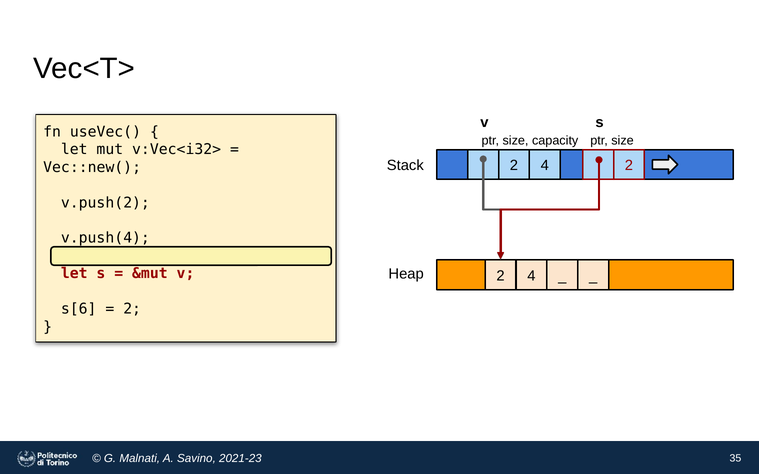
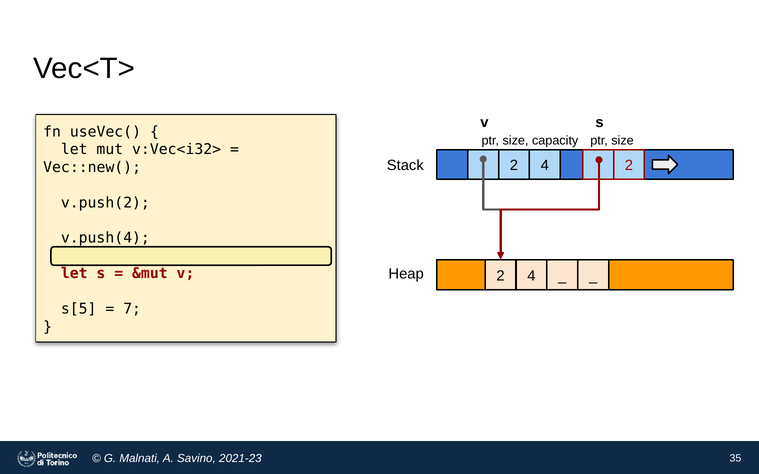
s[6: s[6 -> s[5 (79, 309)
2: 2 -> 7 (132, 309)
